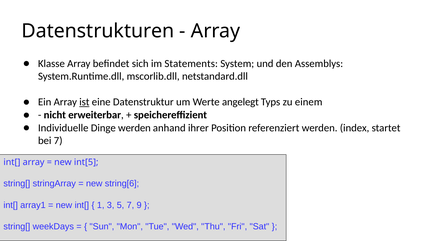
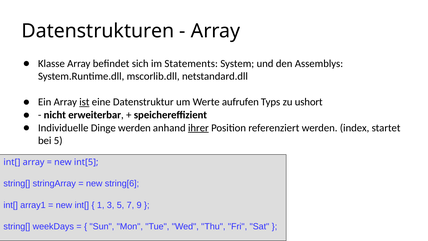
angelegt: angelegt -> aufrufen (240, 102)
einem: einem -> ushort (309, 102)
ihrer underline: none -> present (198, 128)
bei 7: 7 -> 5 (58, 141)
